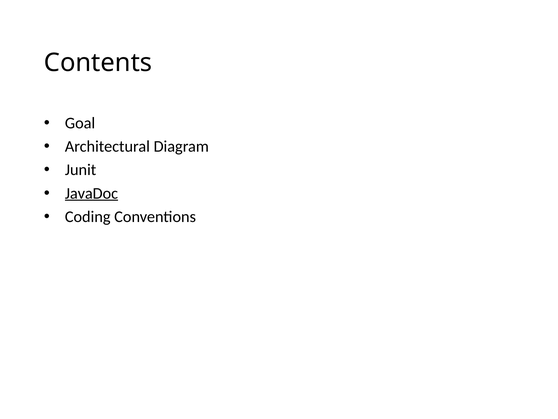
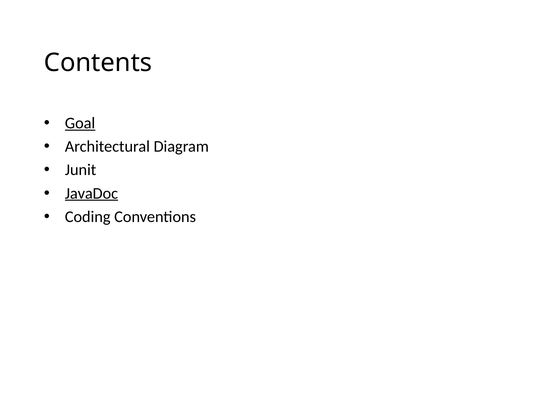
Goal underline: none -> present (80, 123)
